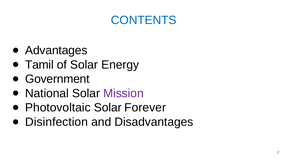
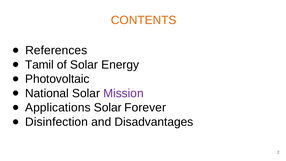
CONTENTS colour: blue -> orange (144, 20)
Advantages: Advantages -> References (56, 50)
Government: Government -> Photovoltaic (57, 79)
Photovoltaic: Photovoltaic -> Applications (58, 108)
